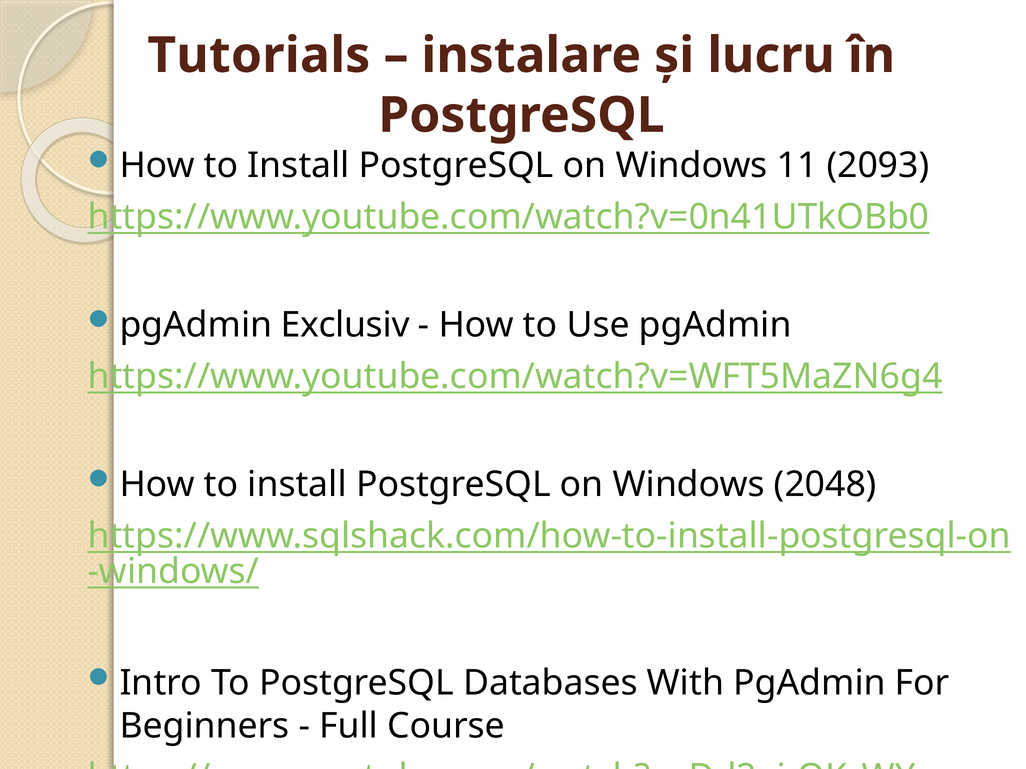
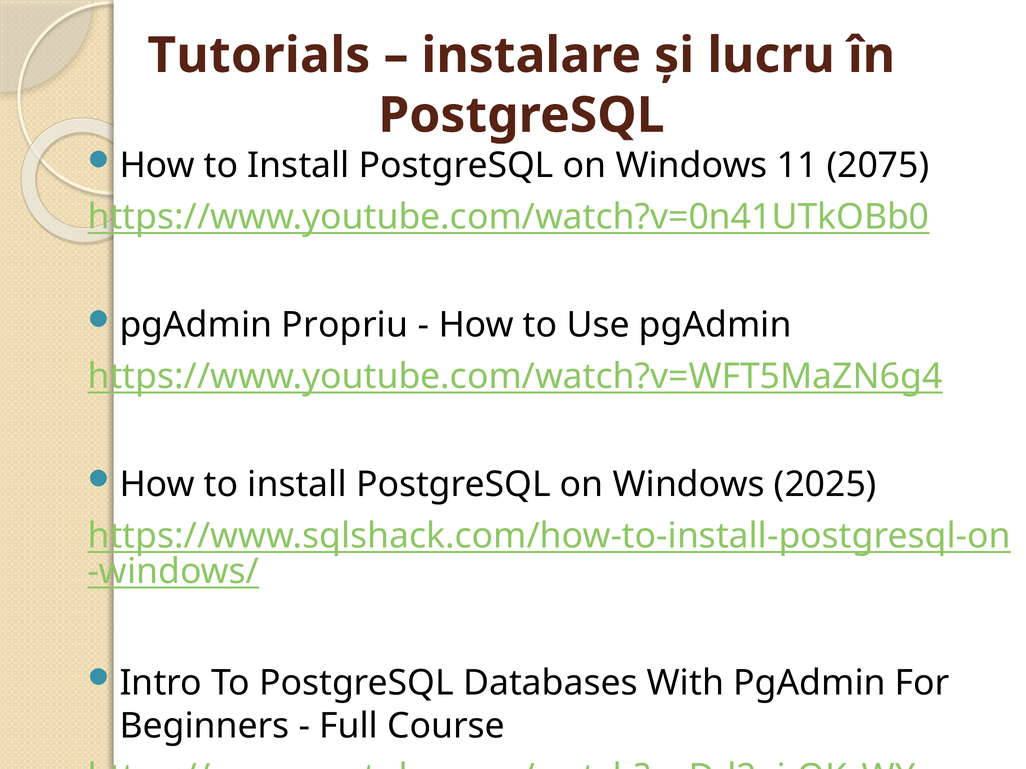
2093: 2093 -> 2075 (878, 166)
Exclusiv: Exclusiv -> Propriu (345, 325)
2048: 2048 -> 2025 (825, 485)
